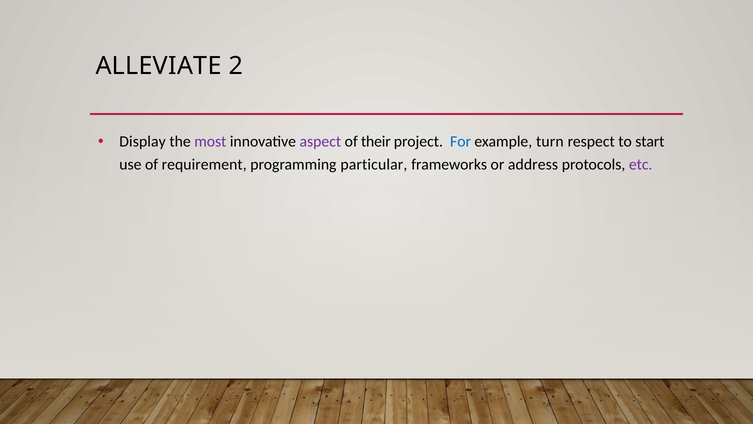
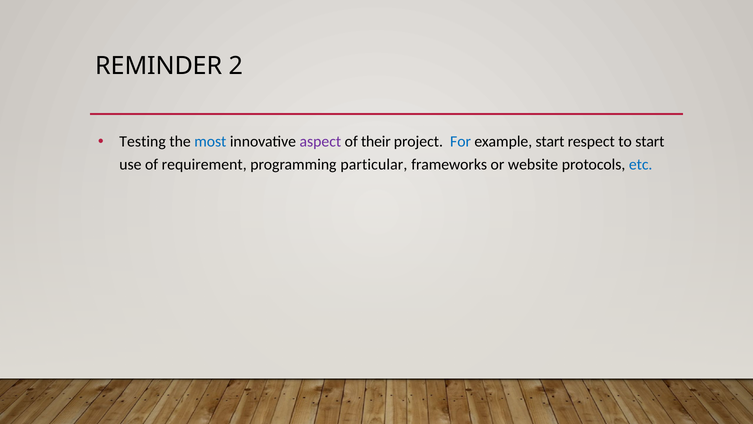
ALLEVIATE: ALLEVIATE -> REMINDER (159, 66)
Display: Display -> Testing (143, 142)
most colour: purple -> blue (210, 142)
example turn: turn -> start (550, 142)
address: address -> website (533, 164)
etc colour: purple -> blue (641, 164)
